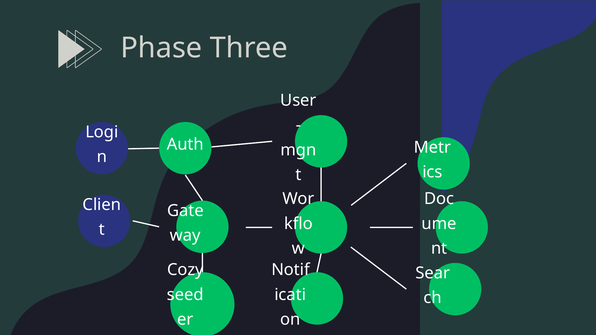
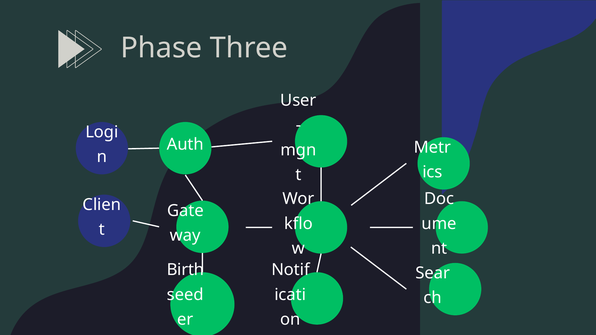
Cozy: Cozy -> Birth (185, 270)
